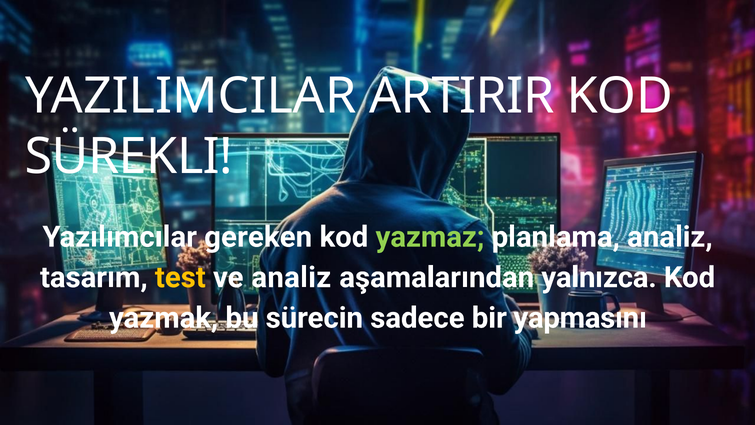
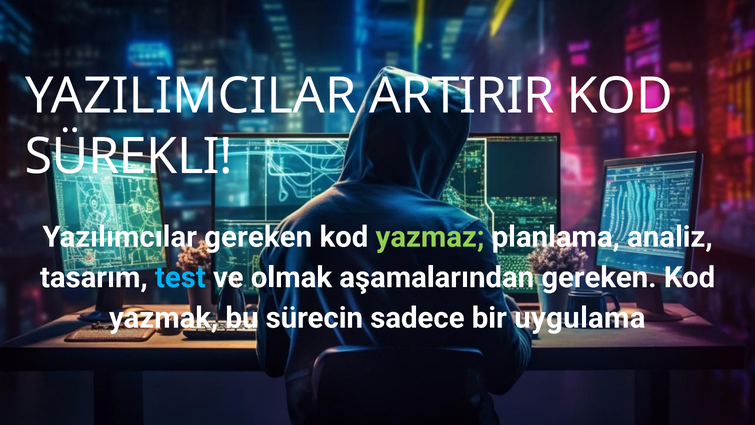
test colour: yellow -> light blue (180, 277)
ve analiz: analiz -> olmak (291, 277)
aşamalarından yalnızca: yalnızca -> gereken (599, 277)
yapmasını: yapmasını -> uygulama (580, 318)
